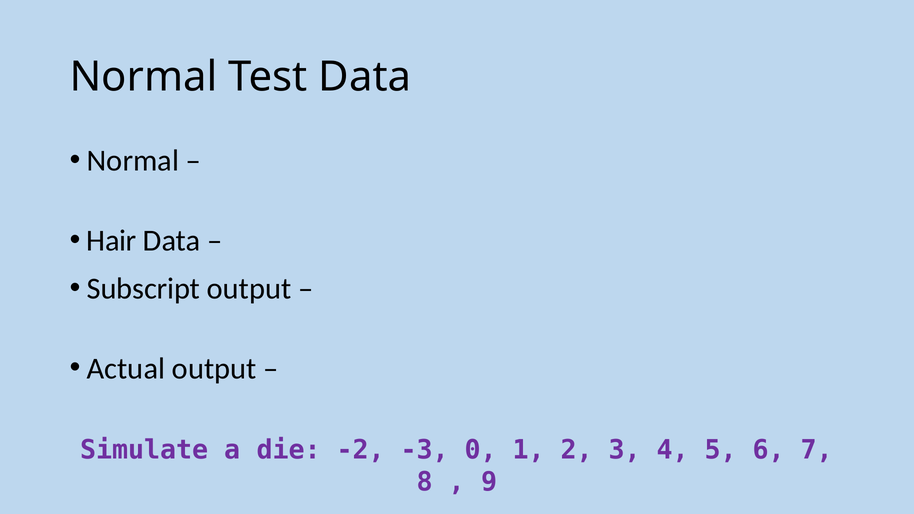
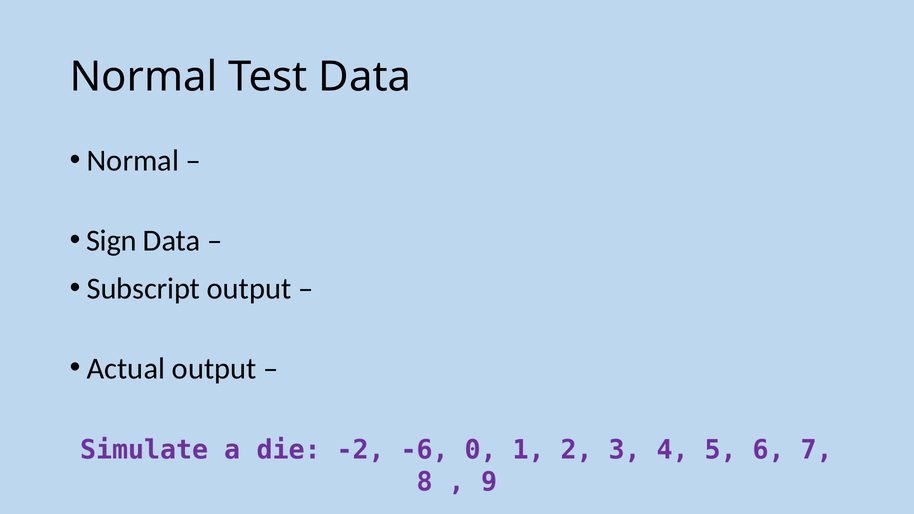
Hair: Hair -> Sign (111, 241)
-3: -3 -> -6 (425, 450)
